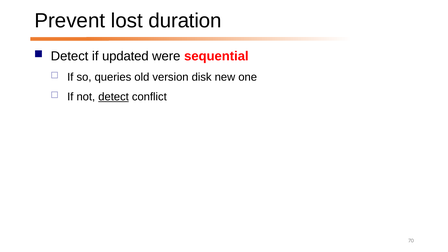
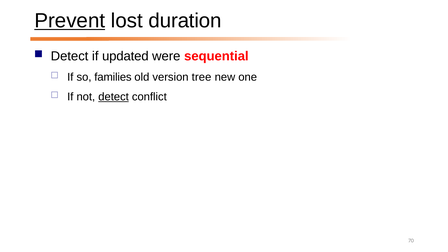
Prevent underline: none -> present (70, 21)
queries: queries -> families (113, 77)
disk: disk -> tree (202, 77)
